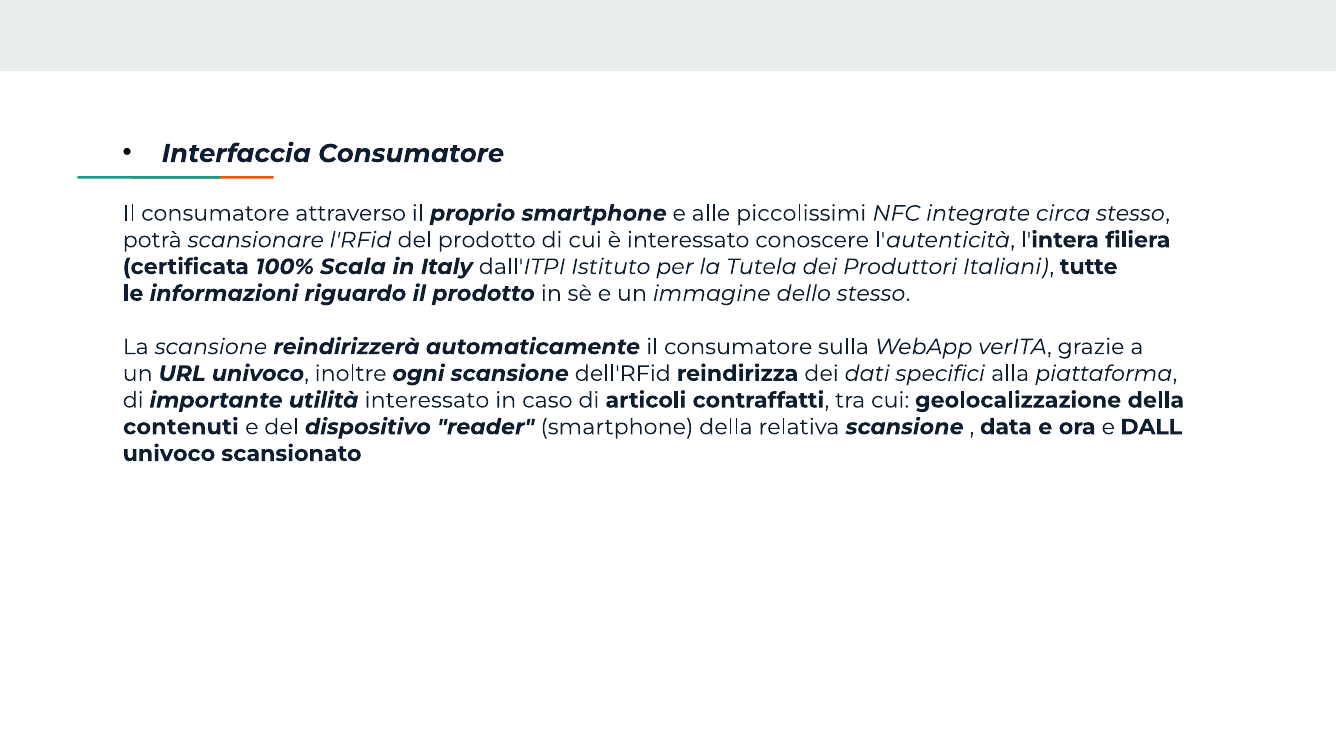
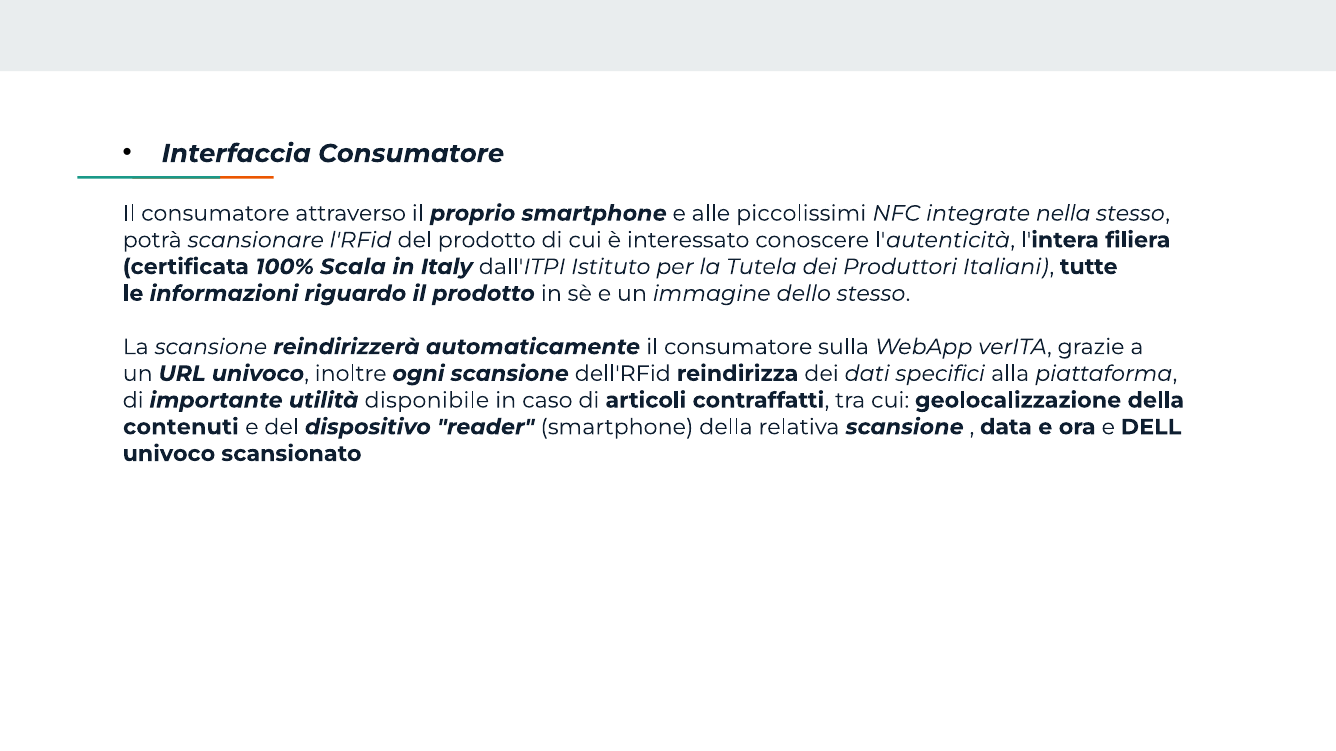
circa: circa -> nella (1063, 214)
utilità interessato: interessato -> disponibile (427, 401)
DALL: DALL -> DELL (1151, 427)
